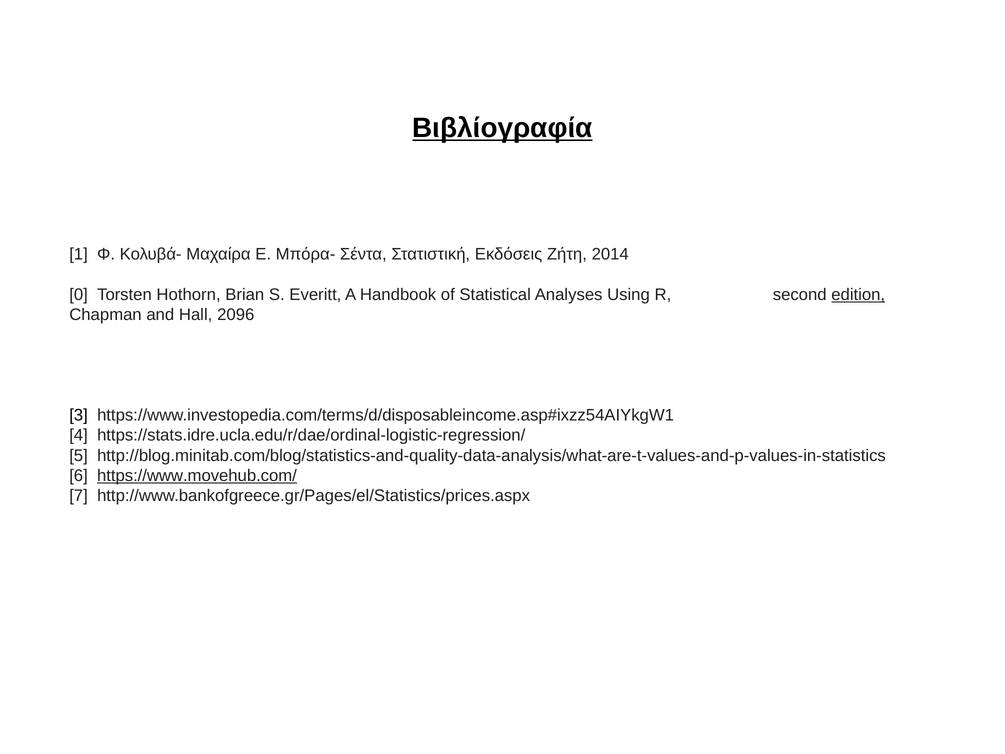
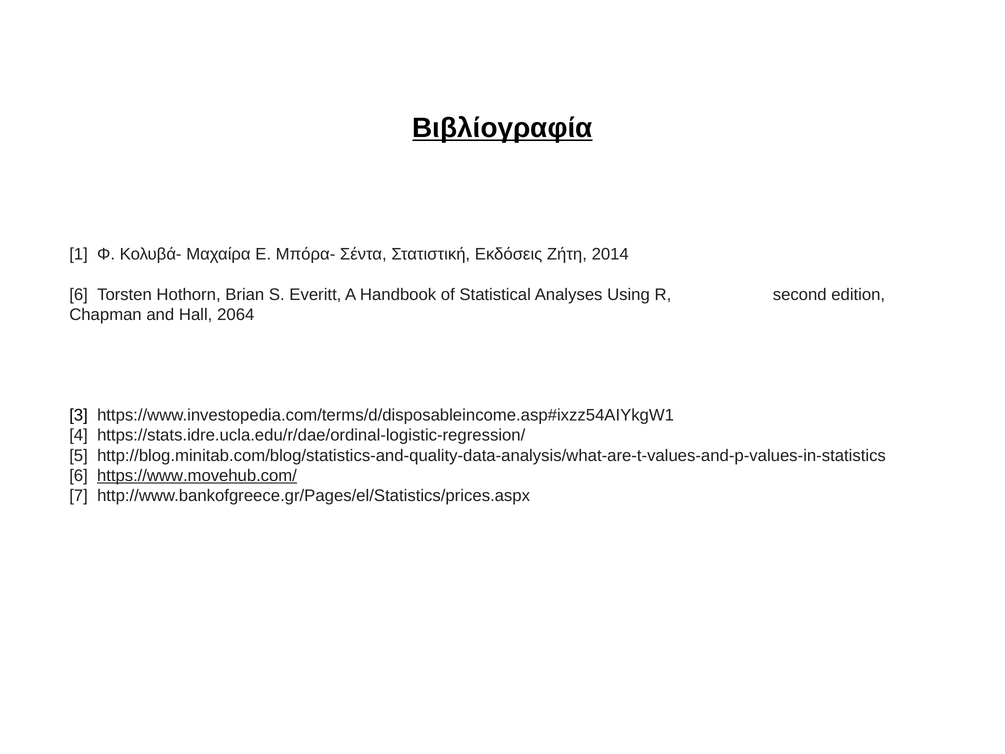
0: 0 -> 6 (79, 295)
edition underline: present -> none (858, 295)
2096: 2096 -> 2064 (236, 315)
